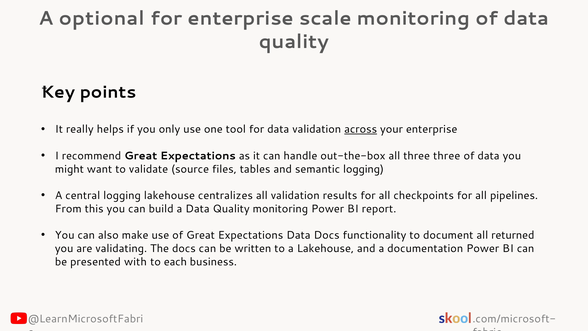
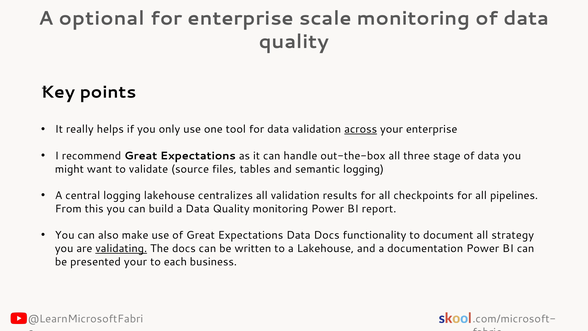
three three: three -> stage (447, 156)
returned: returned -> strategy (513, 235)
validating underline: none -> present (121, 248)
presented with: with -> your (135, 262)
